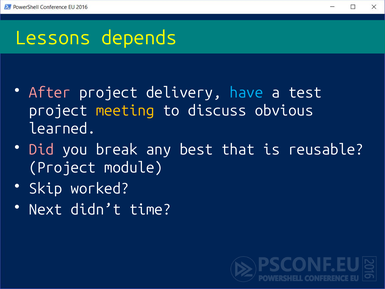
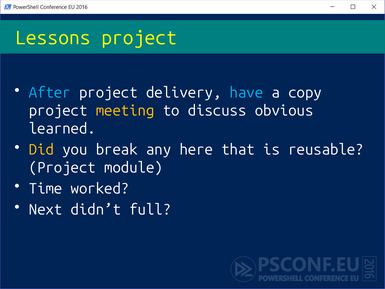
Lessons depends: depends -> project (139, 38)
After colour: pink -> light blue (50, 93)
test: test -> copy (305, 93)
Did colour: pink -> yellow (41, 150)
best: best -> here (196, 150)
Skip: Skip -> Time (46, 189)
time: time -> full (150, 210)
